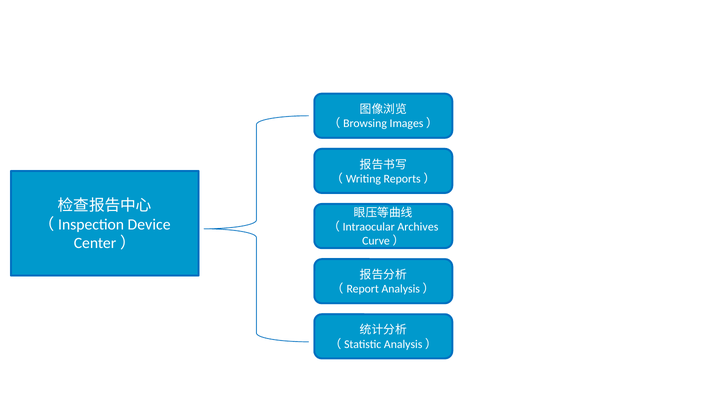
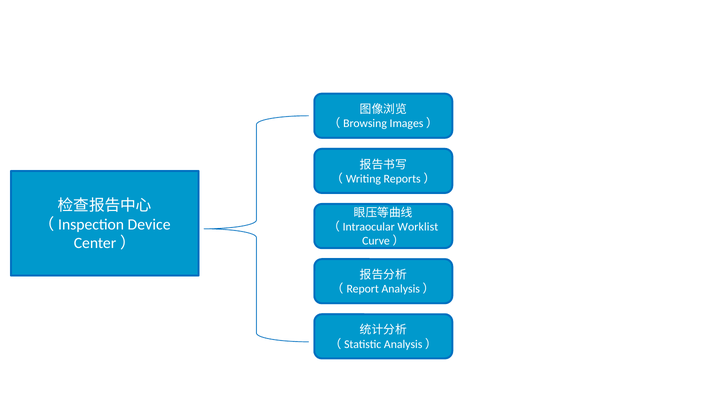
Archives: Archives -> Worklist (418, 227)
